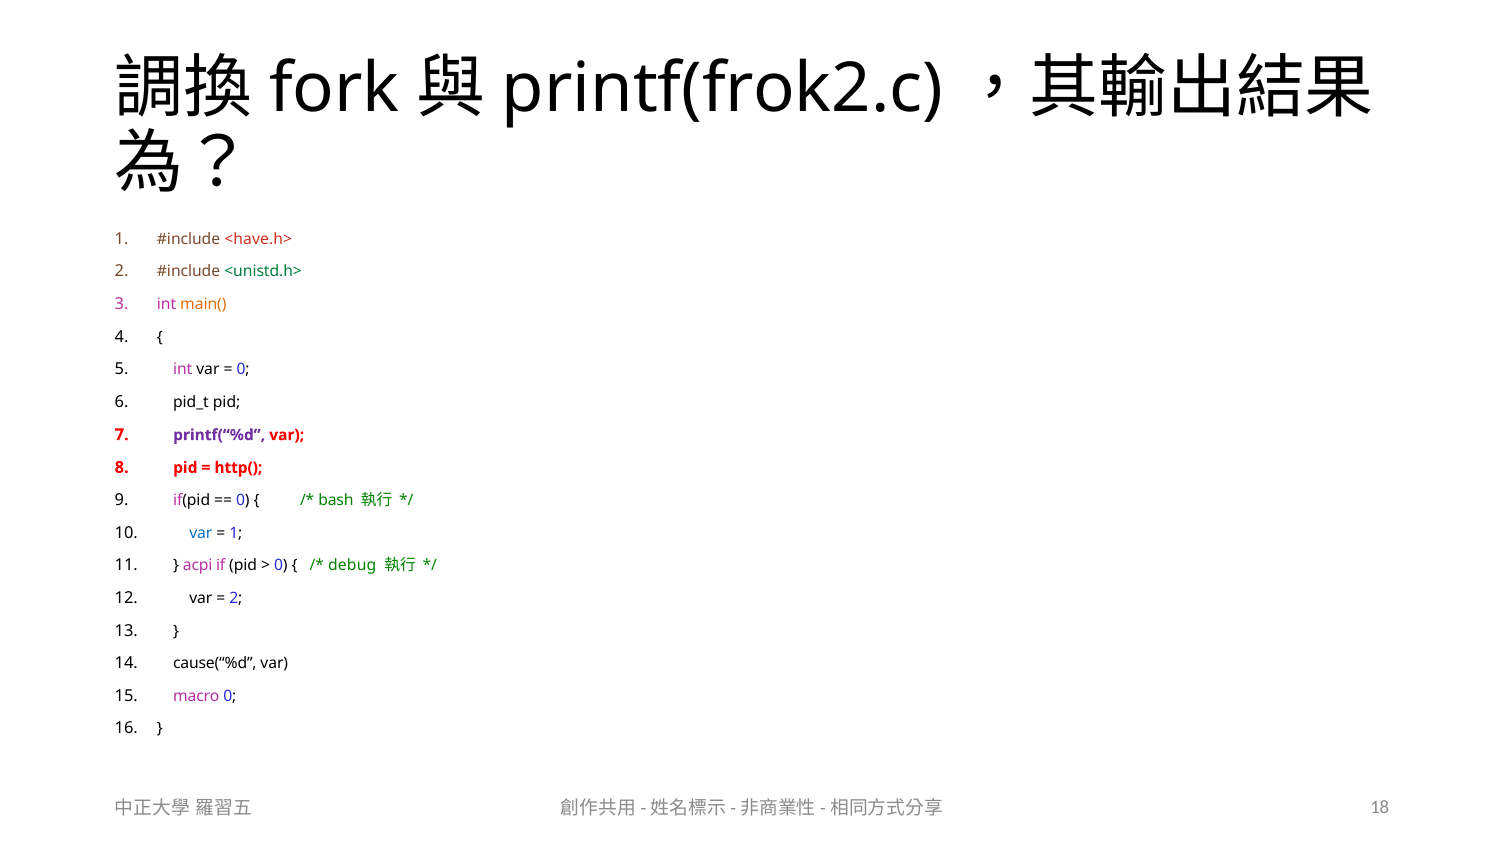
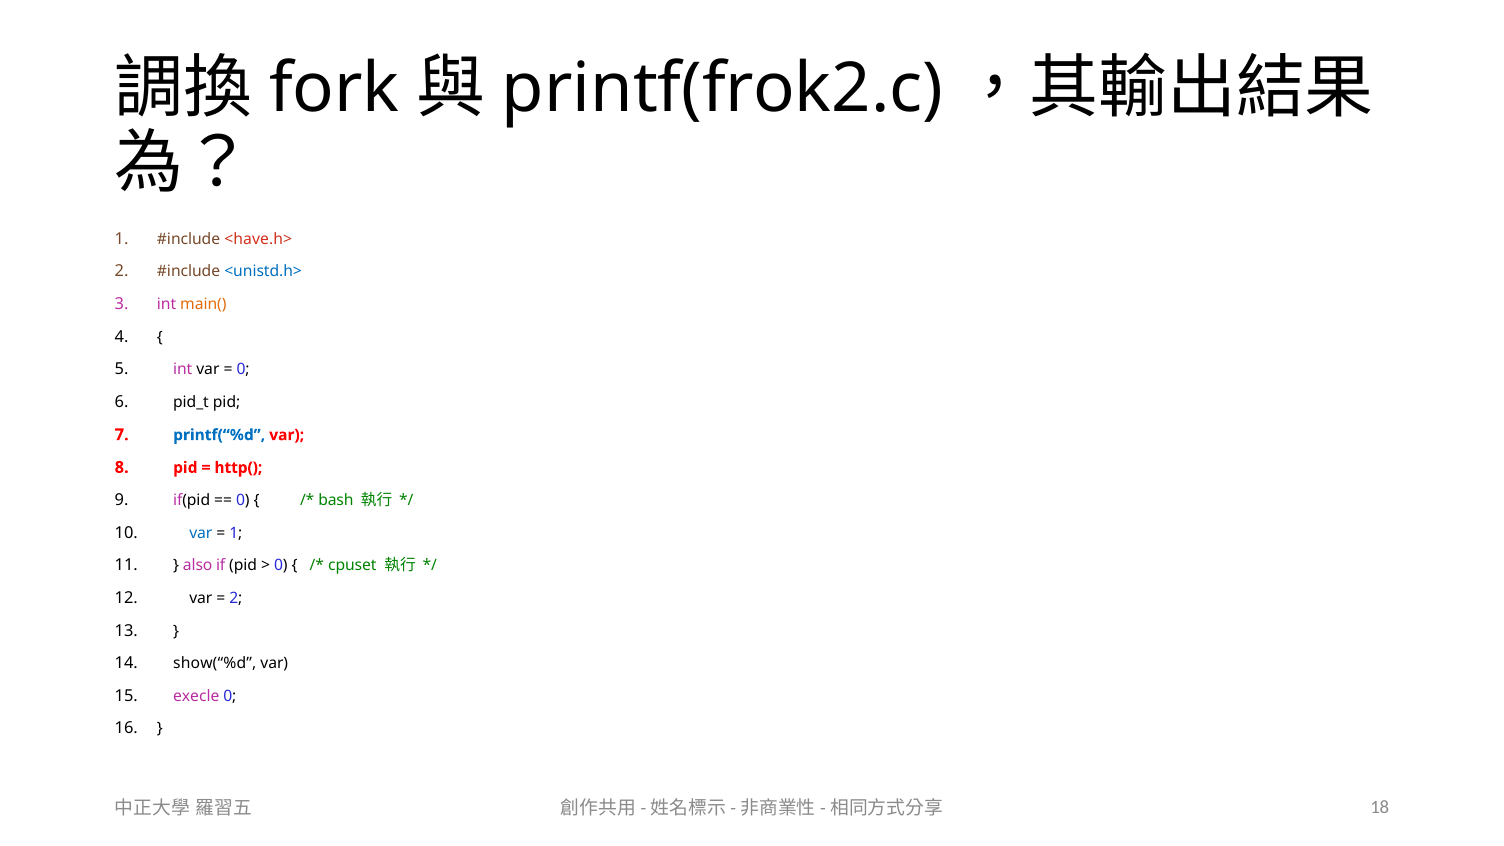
<unistd.h> colour: green -> blue (263, 272)
printf(“%d colour: purple -> blue (219, 435)
acpi: acpi -> also (198, 566)
debug: debug -> cpuset (352, 566)
cause(“%d: cause(“%d -> show(“%d (215, 663)
macro: macro -> execle (196, 696)
